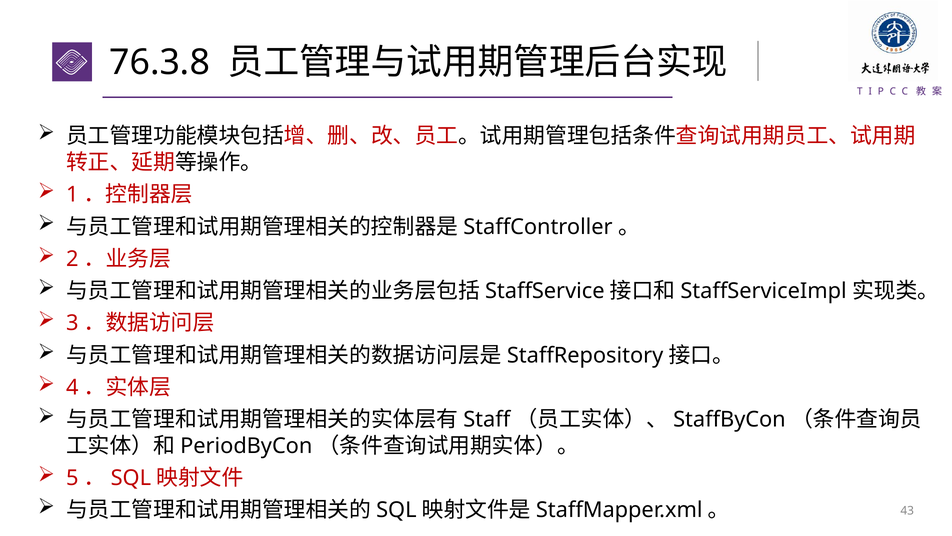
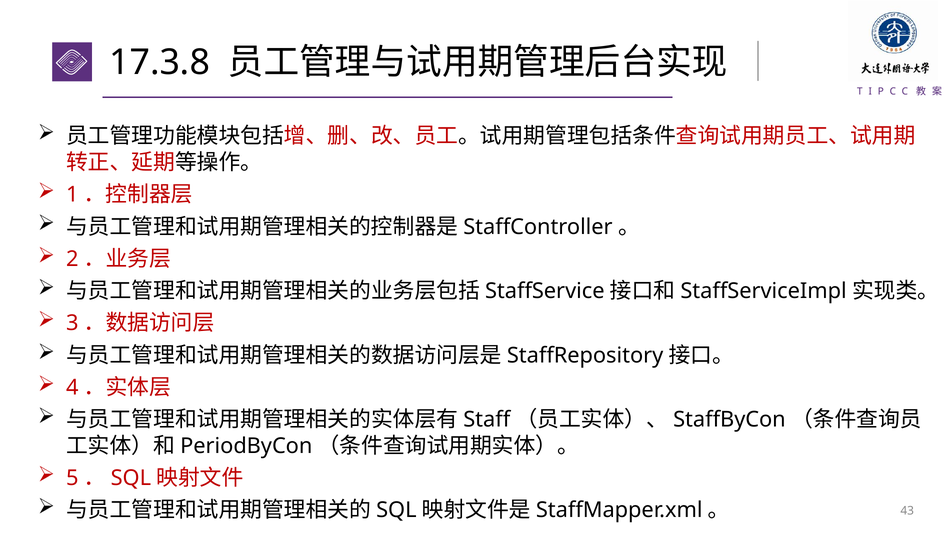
76.3.8: 76.3.8 -> 17.3.8 (160, 63)
